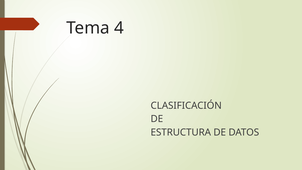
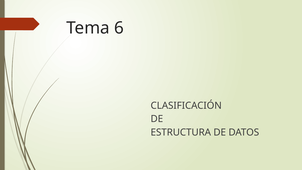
4: 4 -> 6 (119, 28)
